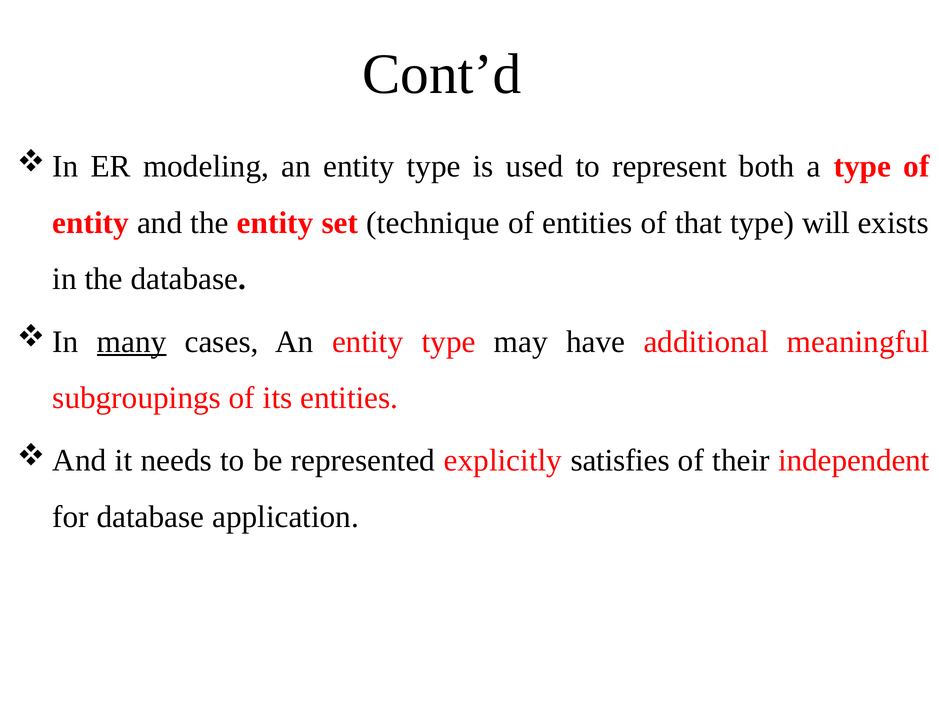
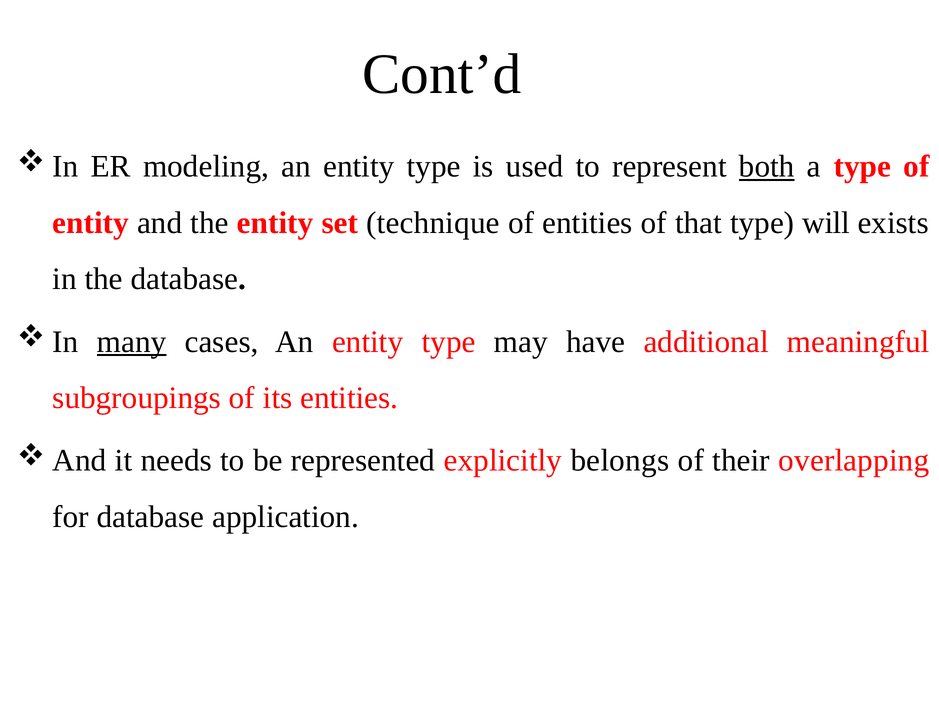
both underline: none -> present (767, 167)
satisfies: satisfies -> belongs (620, 461)
independent: independent -> overlapping (854, 461)
